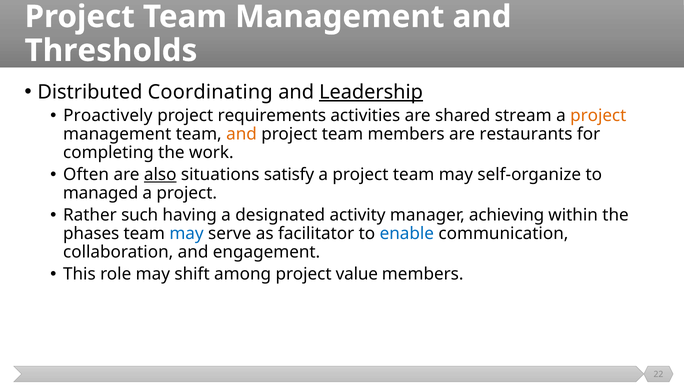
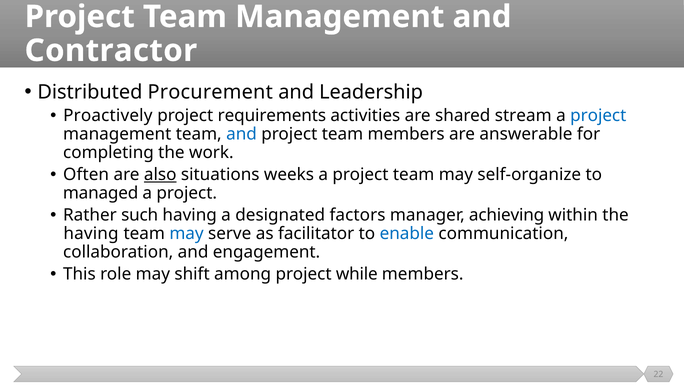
Thresholds: Thresholds -> Contractor (111, 51)
Coordinating: Coordinating -> Procurement (210, 92)
Leadership underline: present -> none (371, 92)
project colour: orange -> blue (598, 116)
and colour: orange -> blue (242, 134)
restaurants: restaurants -> answerable (526, 134)
satisfy: satisfy -> weeks (289, 175)
activity: activity -> factors (357, 215)
phases: phases -> having (91, 234)
value: value -> while (357, 274)
